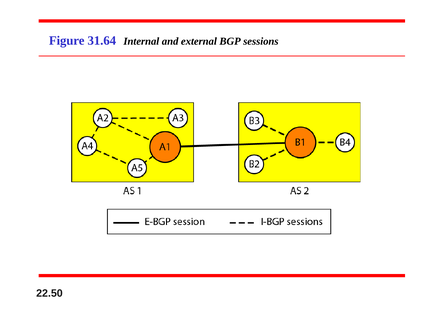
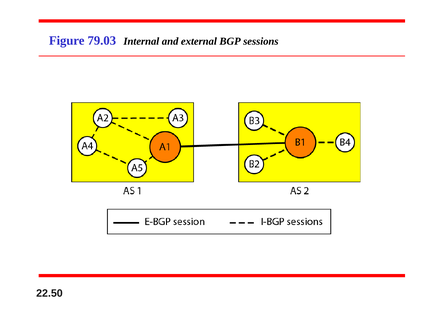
31.64: 31.64 -> 79.03 (102, 41)
